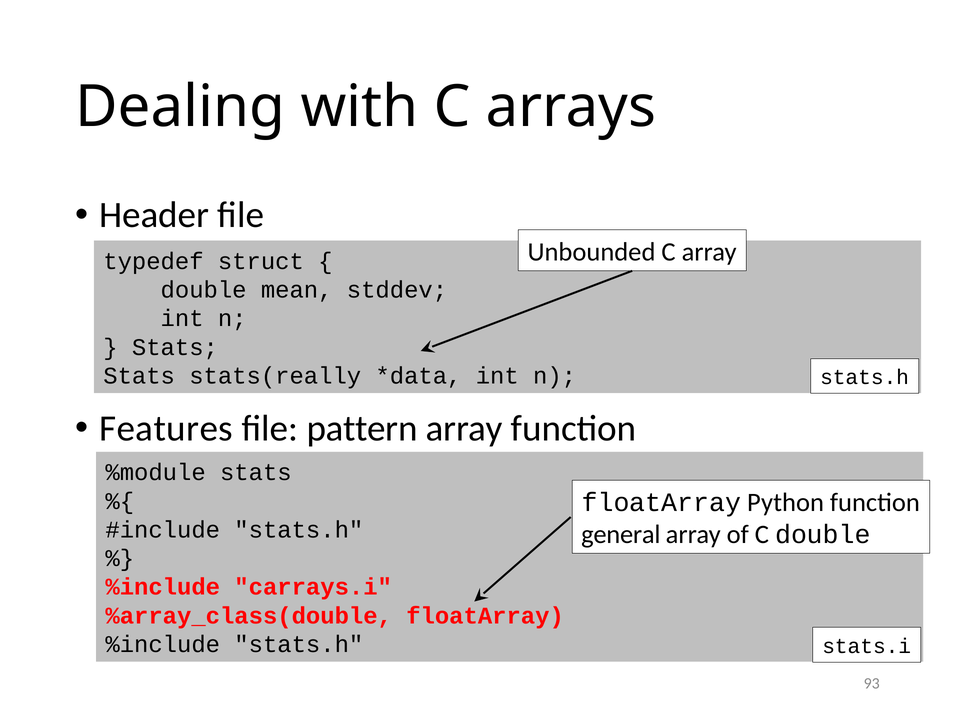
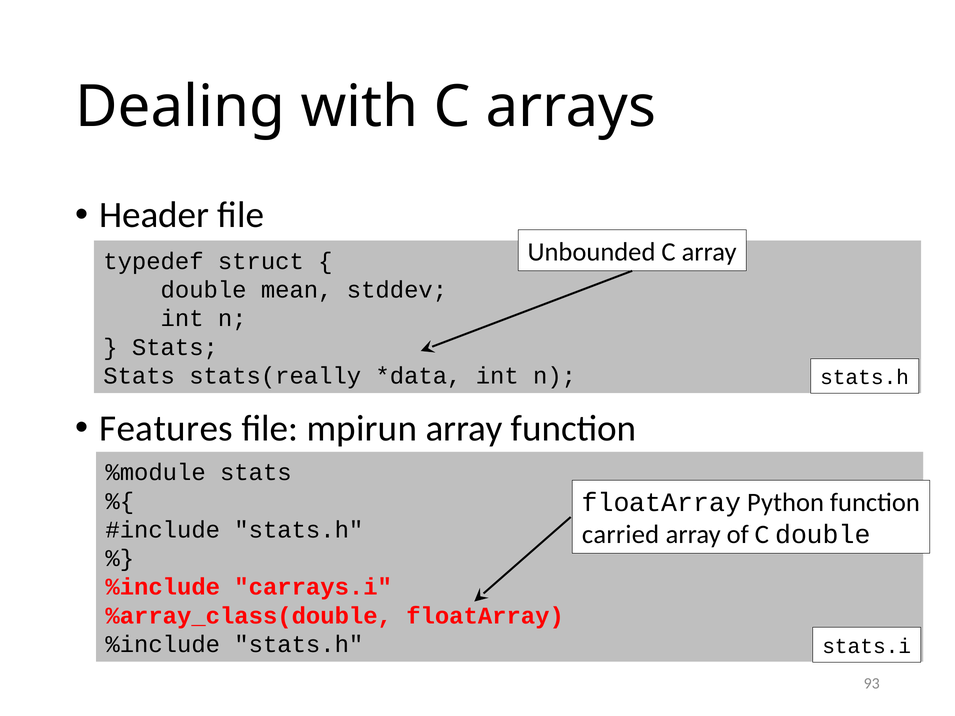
pattern: pattern -> mpirun (362, 429)
general: general -> carried (621, 535)
